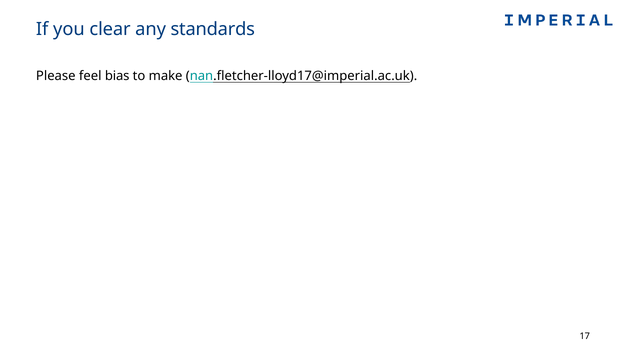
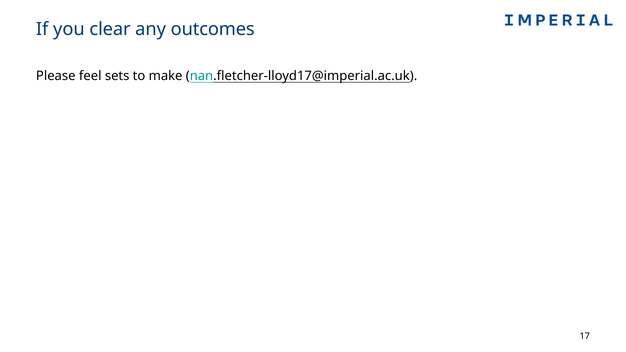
standards: standards -> outcomes (213, 29)
bias: bias -> sets (117, 76)
